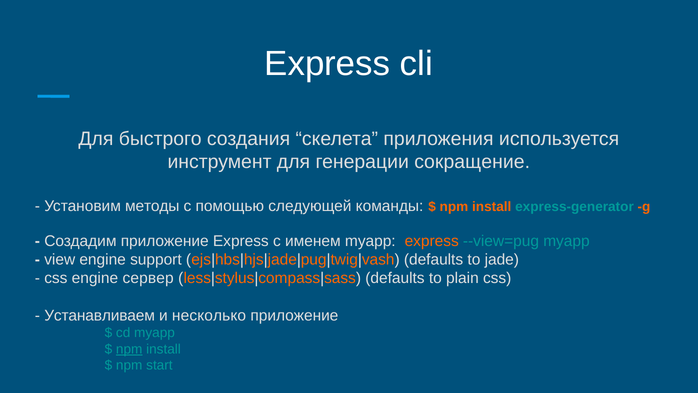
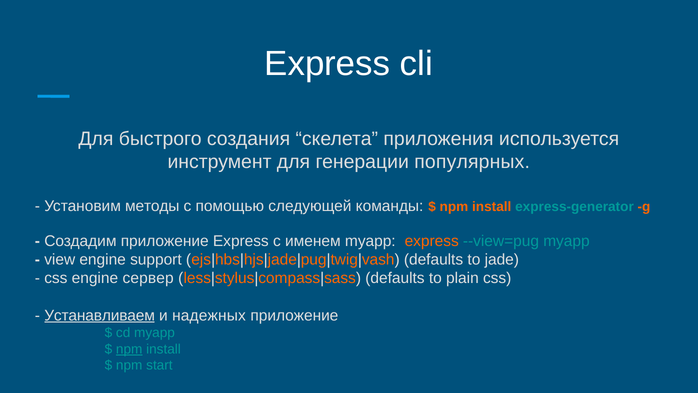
сокращение: сокращение -> популярных (472, 162)
Устанавливаем underline: none -> present (100, 315)
несколько: несколько -> надежных (209, 315)
